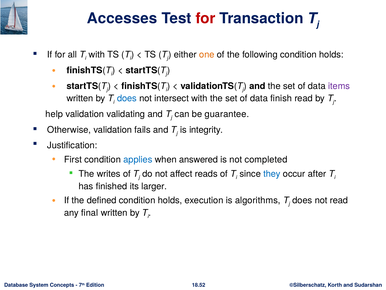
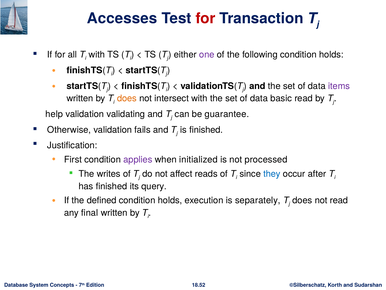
one colour: orange -> purple (207, 55)
does colour: blue -> orange (127, 98)
finish: finish -> basic (281, 98)
is integrity: integrity -> finished (206, 130)
applies colour: blue -> purple (138, 159)
answered: answered -> initialized (198, 159)
completed: completed -> processed (266, 159)
larger: larger -> query (154, 186)
algorithms: algorithms -> separately (258, 200)
